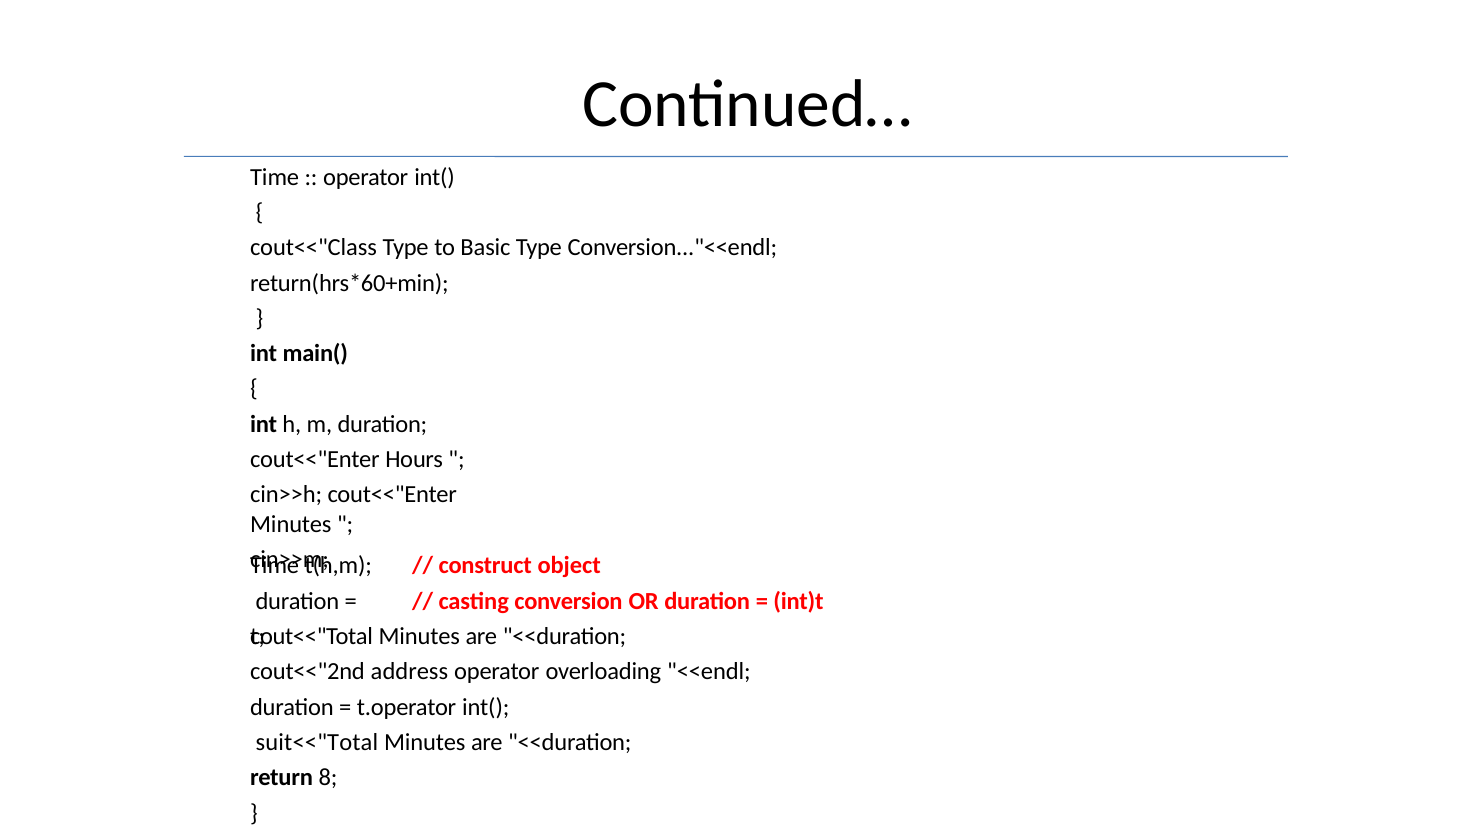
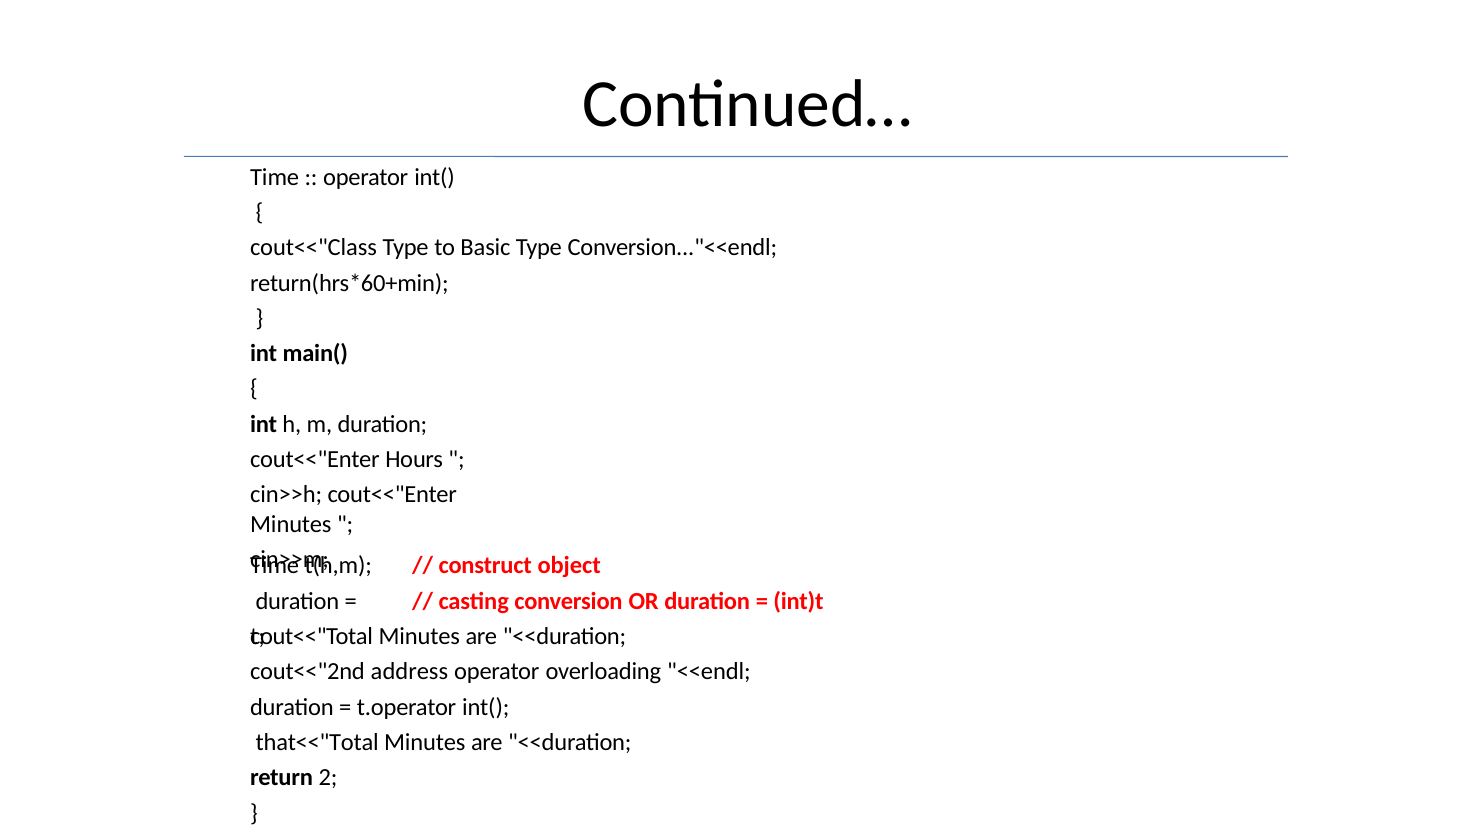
suit<<"Total: suit<<"Total -> that<<"Total (317, 742)
8: 8 -> 2 (328, 778)
